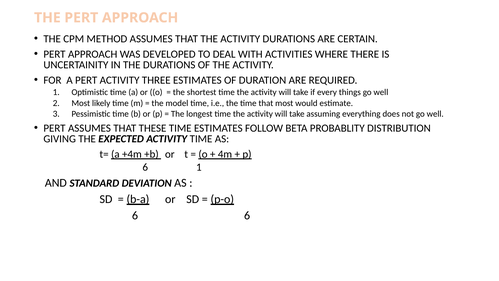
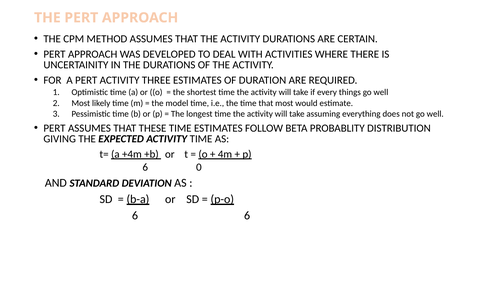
6 1: 1 -> 0 (199, 167)
